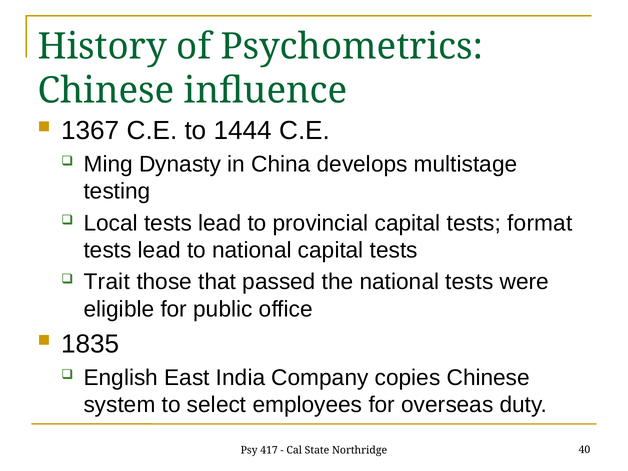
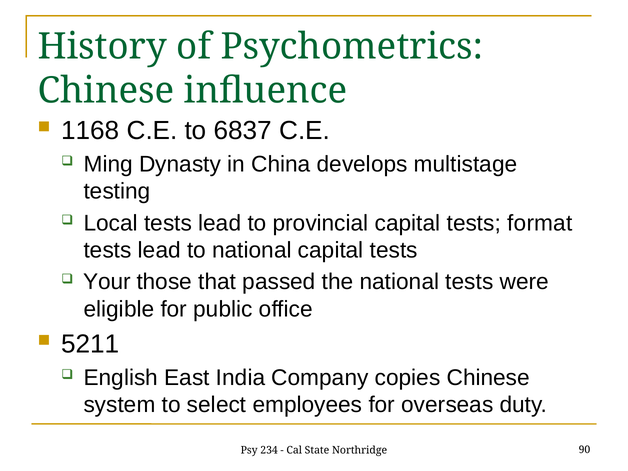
1367: 1367 -> 1168 (90, 131)
1444: 1444 -> 6837 (243, 131)
Trait: Trait -> Your (107, 282)
1835: 1835 -> 5211 (90, 344)
417: 417 -> 234 (269, 450)
40: 40 -> 90 (585, 450)
